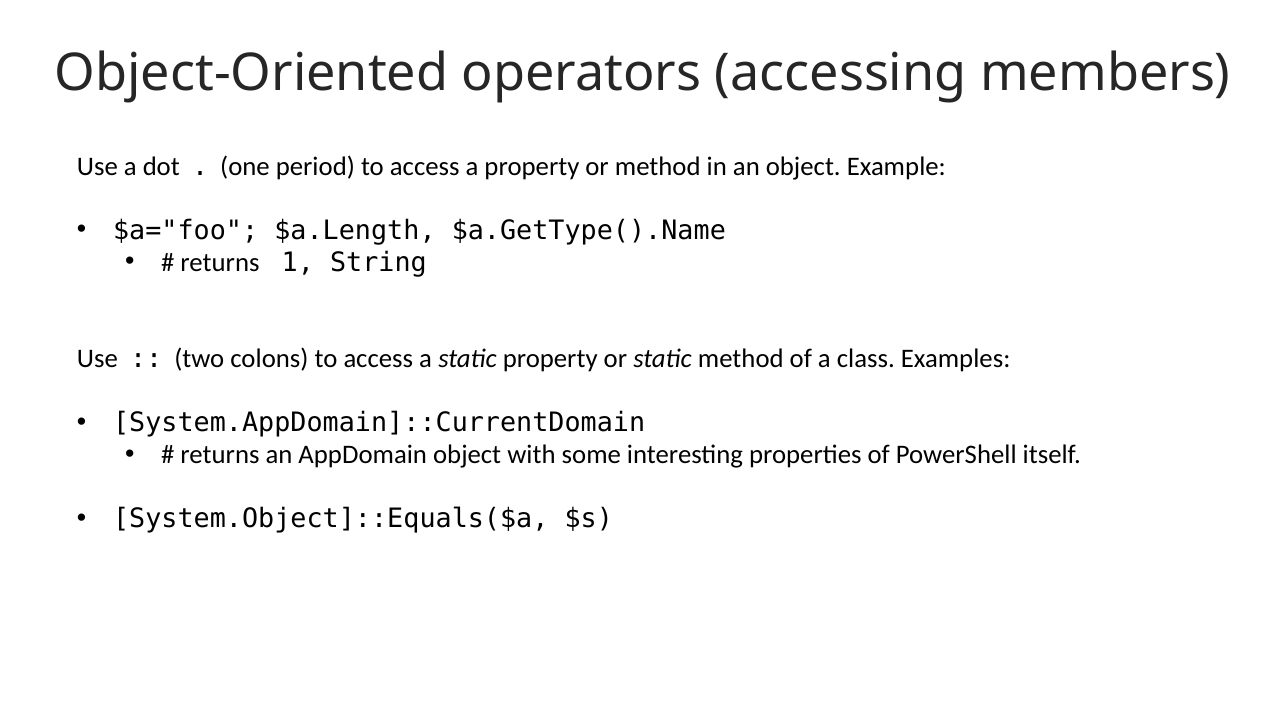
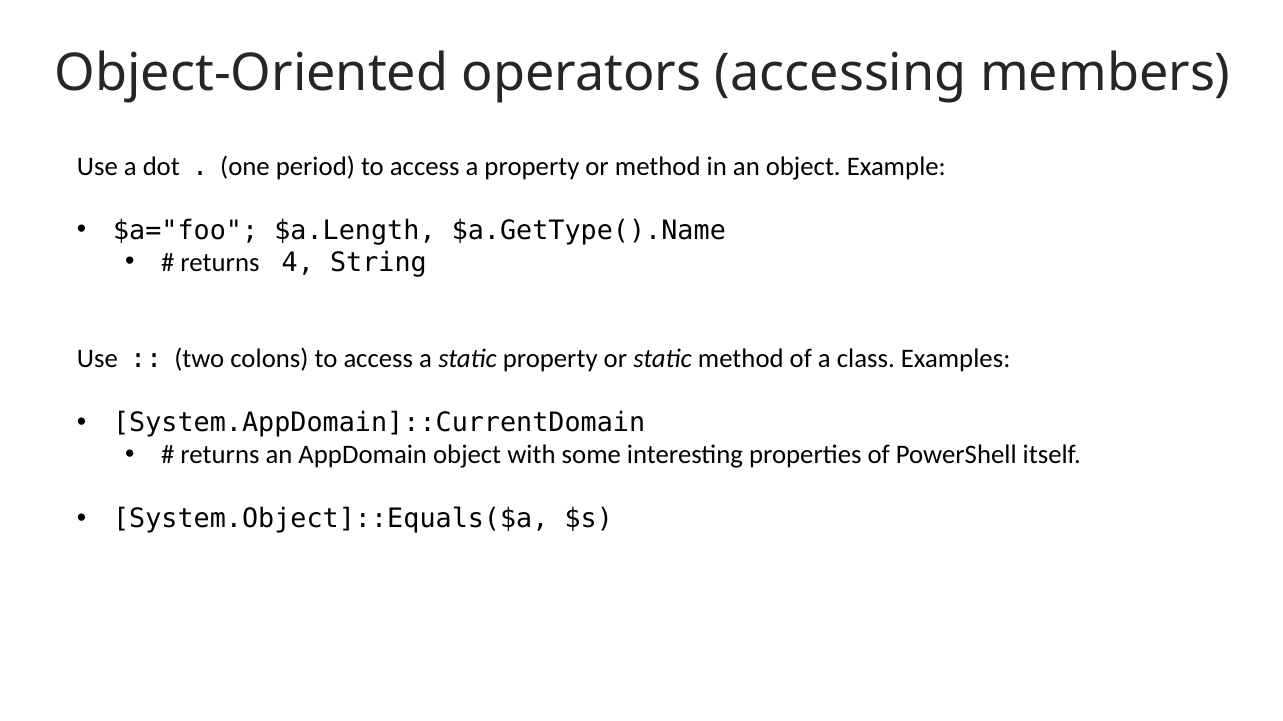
1: 1 -> 4 (298, 263)
